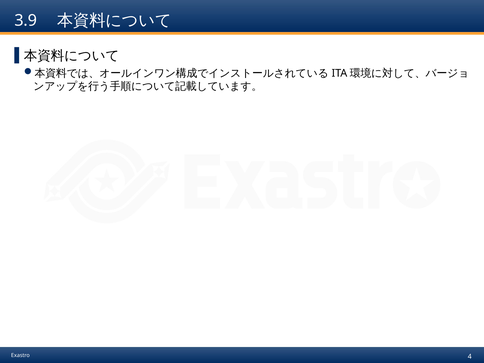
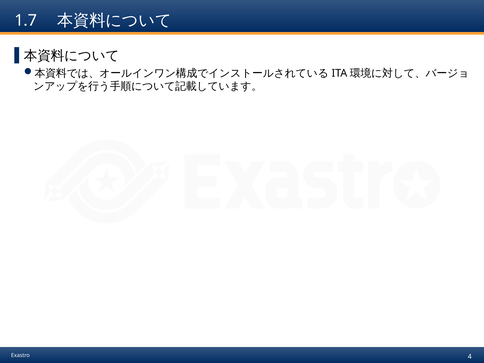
3.9: 3.9 -> 1.7 (26, 21)
